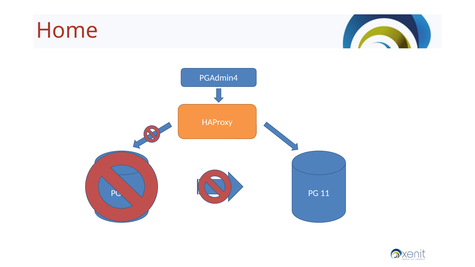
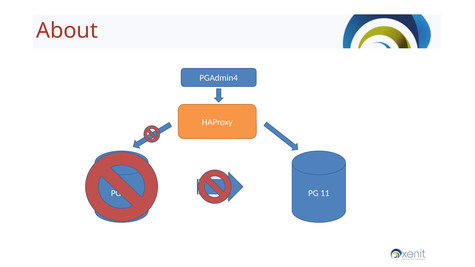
Home: Home -> About (67, 31)
